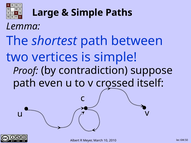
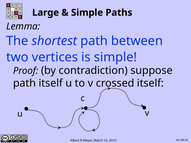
path even: even -> itself (51, 83)
